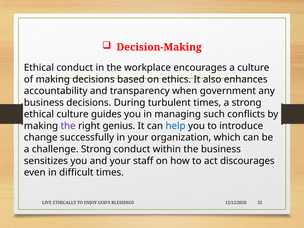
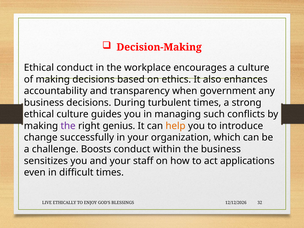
help colour: blue -> orange (176, 126)
challenge Strong: Strong -> Boosts (96, 149)
discourages: discourages -> applications (247, 161)
